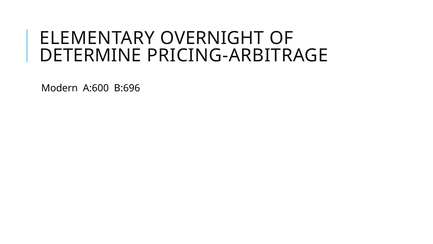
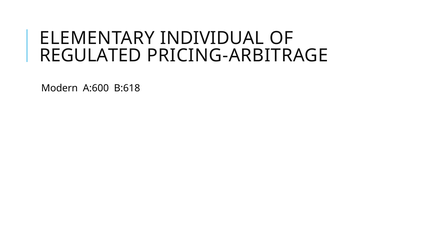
OVERNIGHT: OVERNIGHT -> INDIVIDUAL (212, 38)
DETERMINE: DETERMINE -> REGULATED (90, 55)
B:696: B:696 -> B:618 (127, 88)
